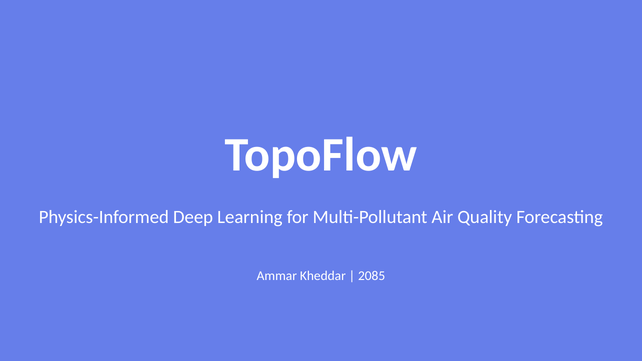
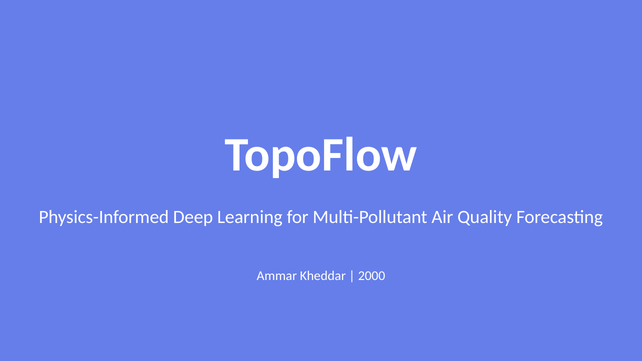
2085: 2085 -> 2000 (372, 276)
